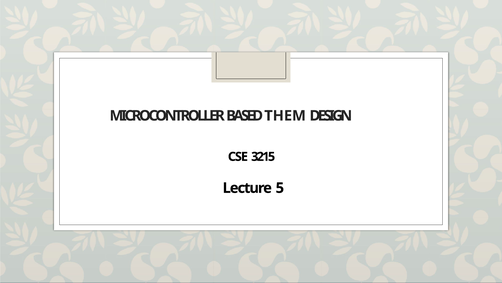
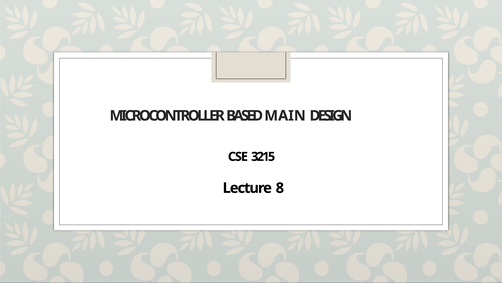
THEM: THEM -> MAIN (285, 115)
5: 5 -> 8 (280, 188)
